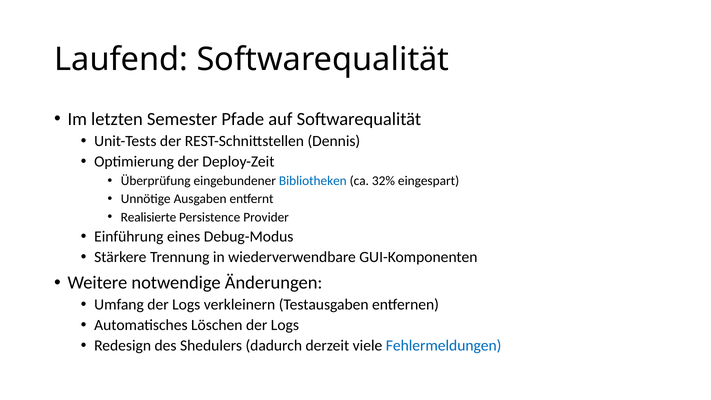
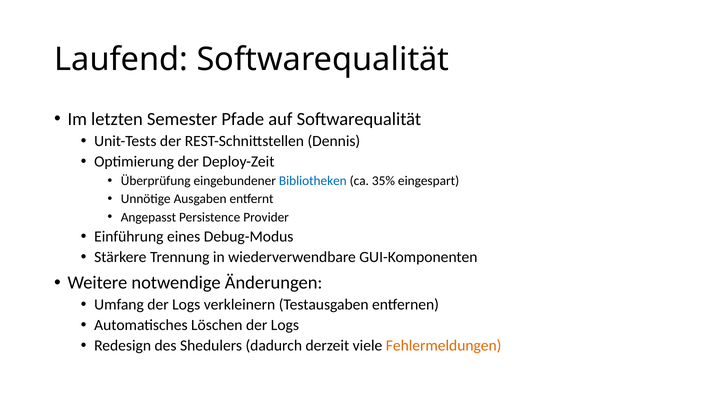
32%: 32% -> 35% (383, 181)
Realisierte: Realisierte -> Angepasst (149, 217)
Fehlermeldungen colour: blue -> orange (444, 346)
